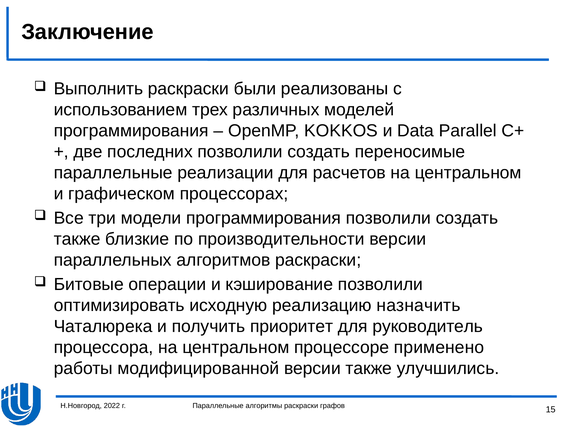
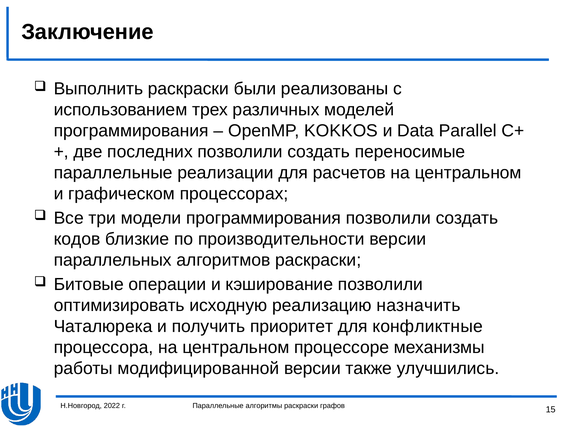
также: также -> кодов (77, 239)
руководитель: руководитель -> конфликтные (428, 326)
применено: применено -> механизмы (439, 347)
